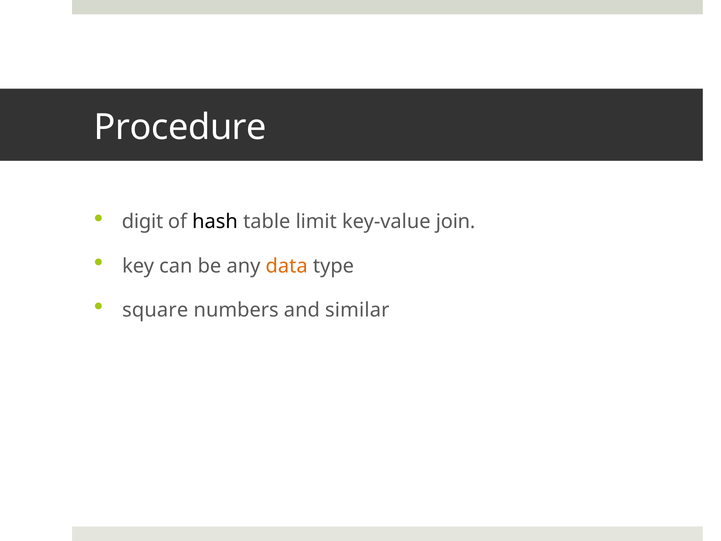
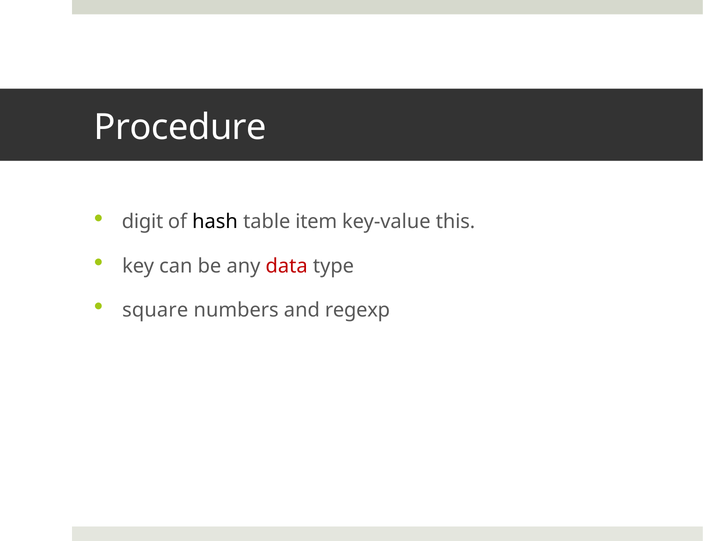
limit: limit -> item (316, 222)
join: join -> this (456, 222)
data colour: orange -> red (287, 266)
similar: similar -> regexp (357, 310)
